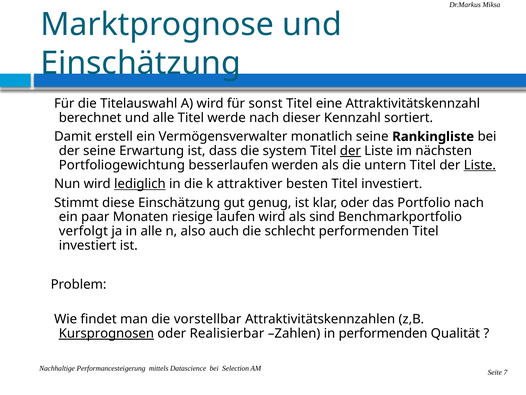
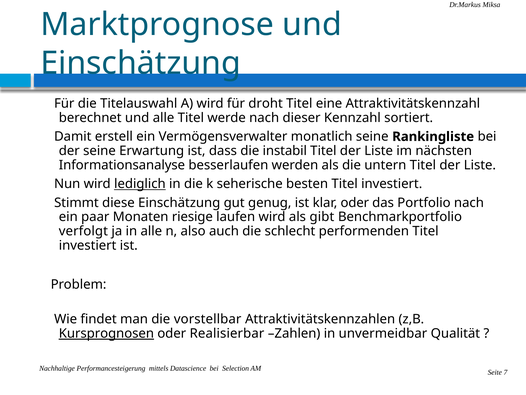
sonst: sonst -> droht (266, 103)
system: system -> instabil (285, 151)
der underline: present -> none (350, 151)
Portfoliogewichtung: Portfoliogewichtung -> Informationsanalyse (122, 165)
Liste underline: present -> none (480, 165)
attraktiver: attraktiver -> seherische (250, 184)
sind: sind -> gibt (322, 217)
in performenden: performenden -> unvermeidbar (383, 333)
